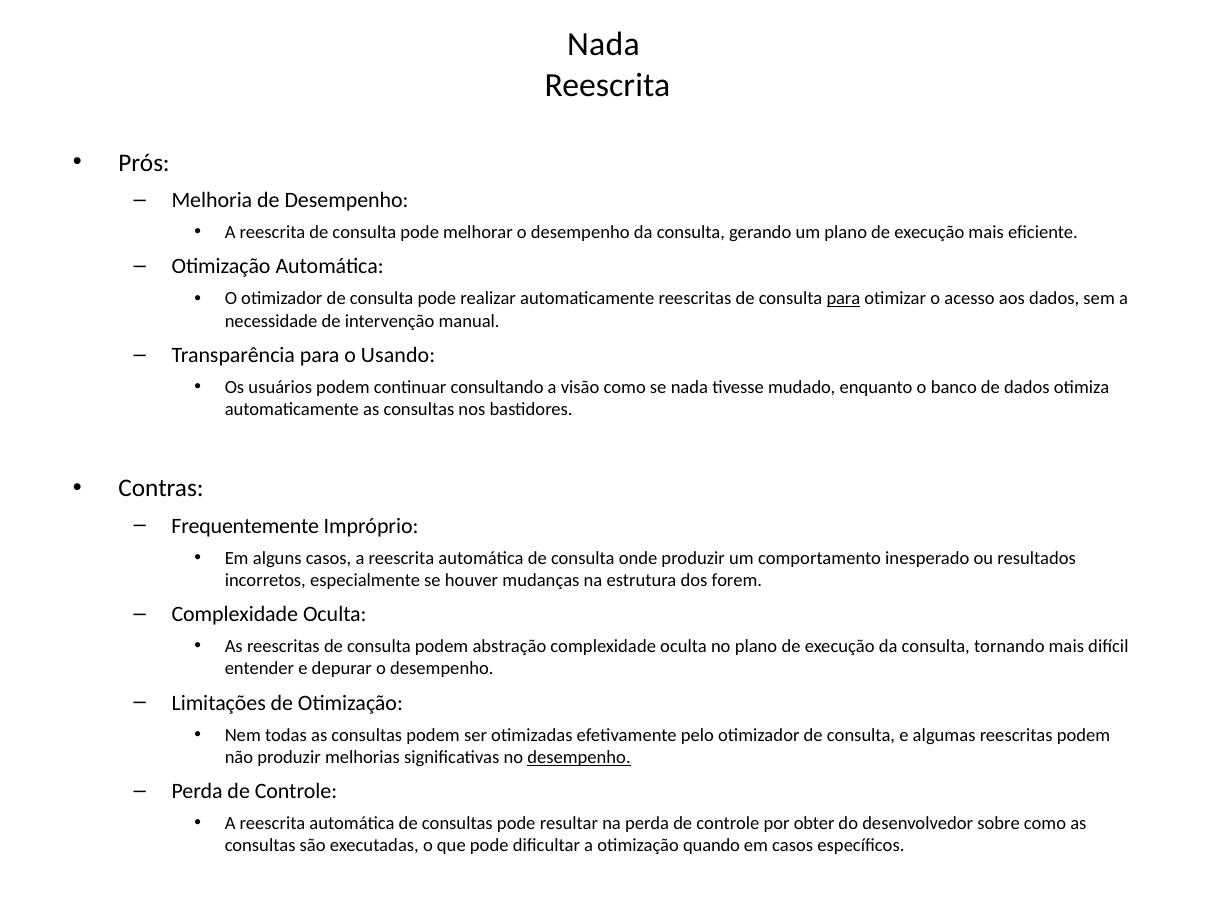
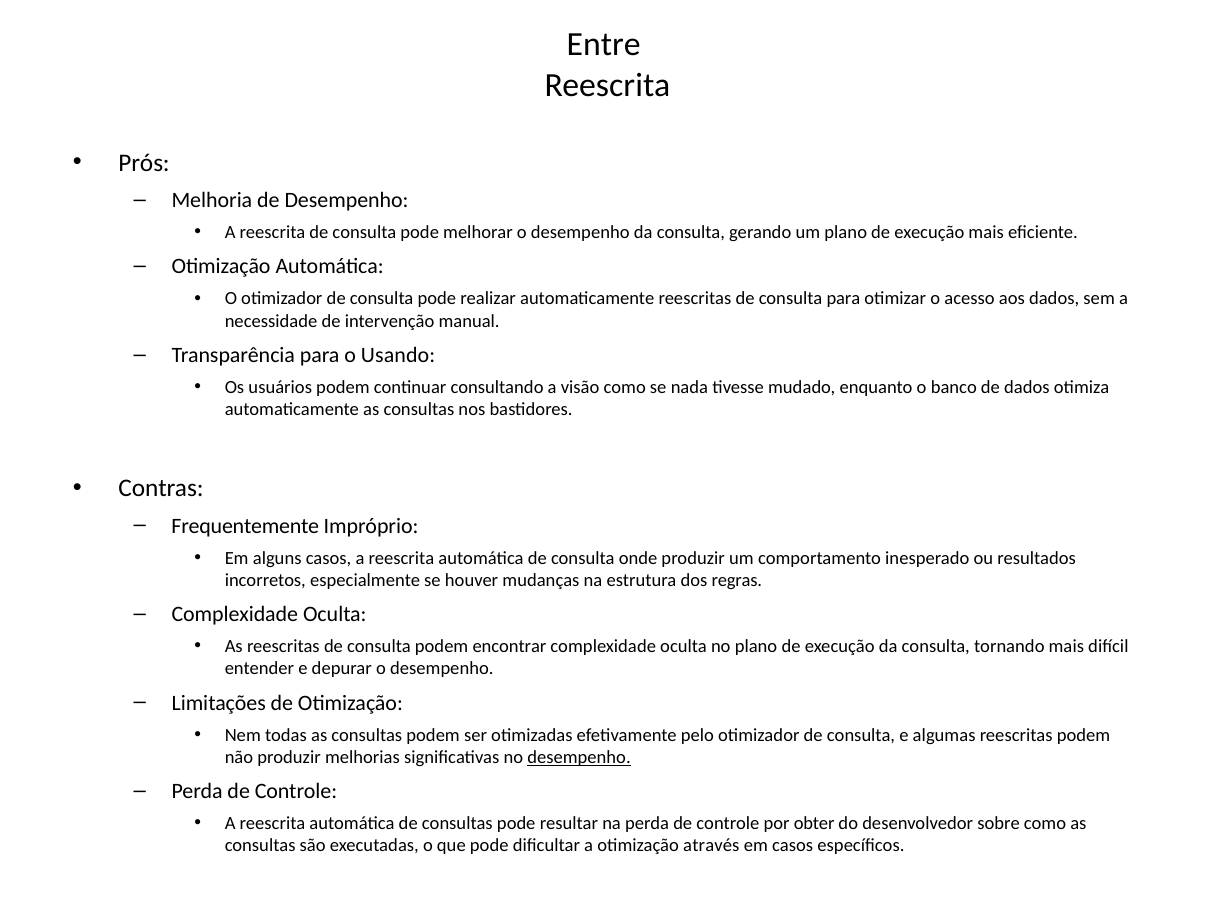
Nada: Nada -> Entre (604, 44)
para underline: present -> none (843, 299)
forem: forem -> regras (737, 581)
abstração: abstração -> encontrar (509, 647)
quando: quando -> através (711, 846)
